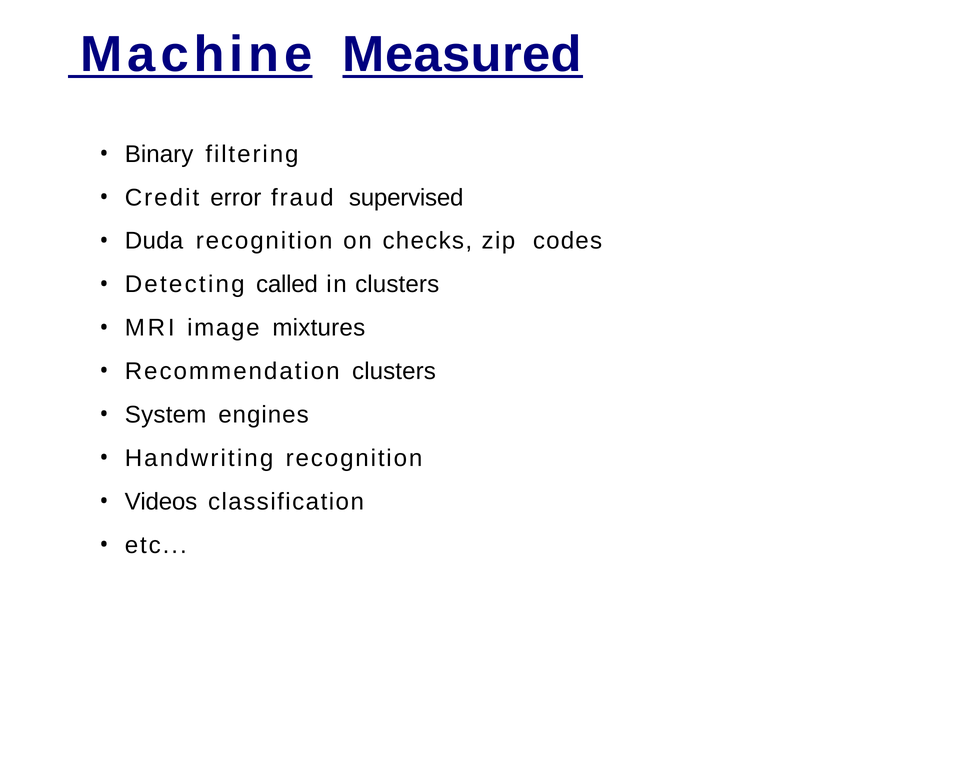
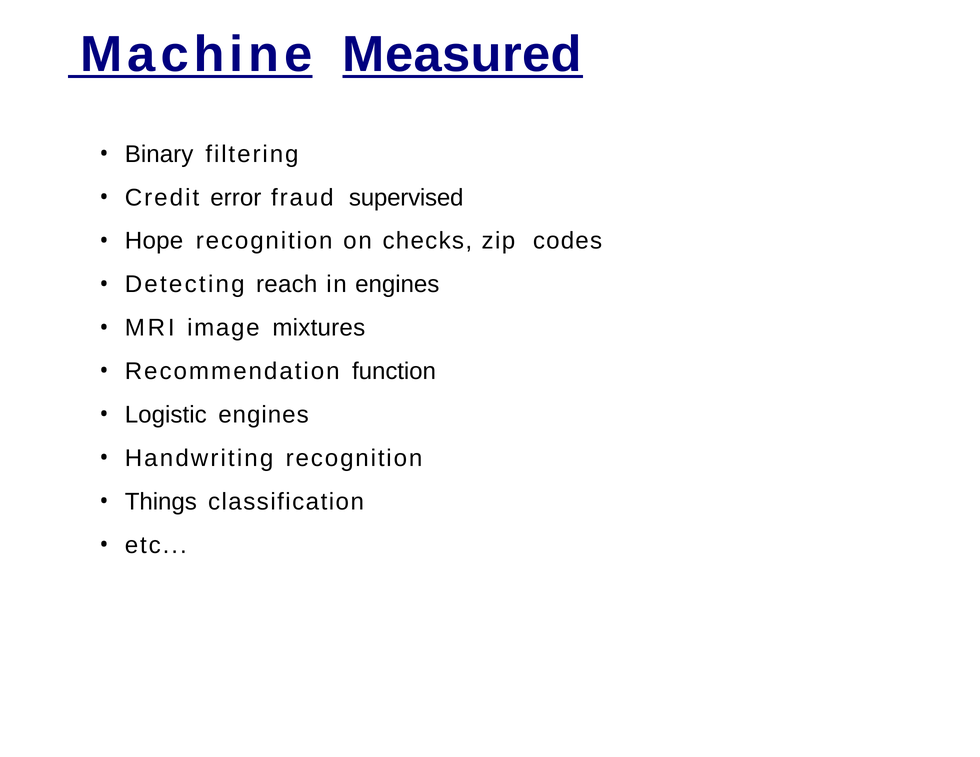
Duda: Duda -> Hope (154, 241)
called: called -> reach (287, 285)
in clusters: clusters -> engines (397, 285)
Recommendation clusters: clusters -> function (394, 371)
System: System -> Logistic (166, 415)
Videos: Videos -> Things (161, 502)
